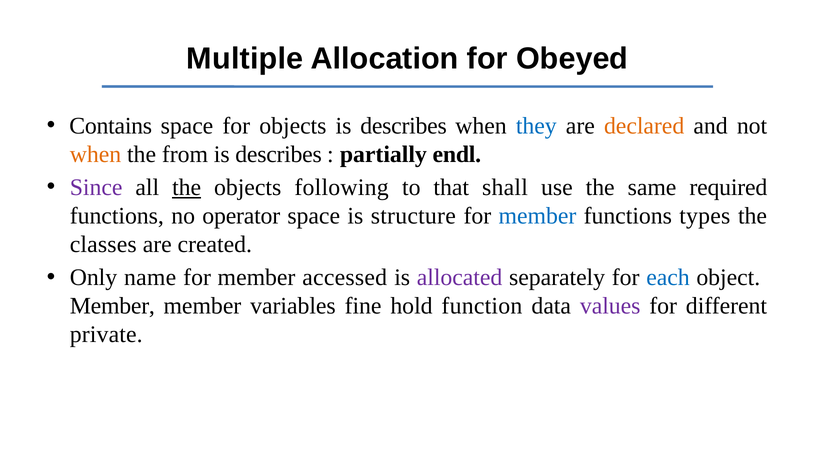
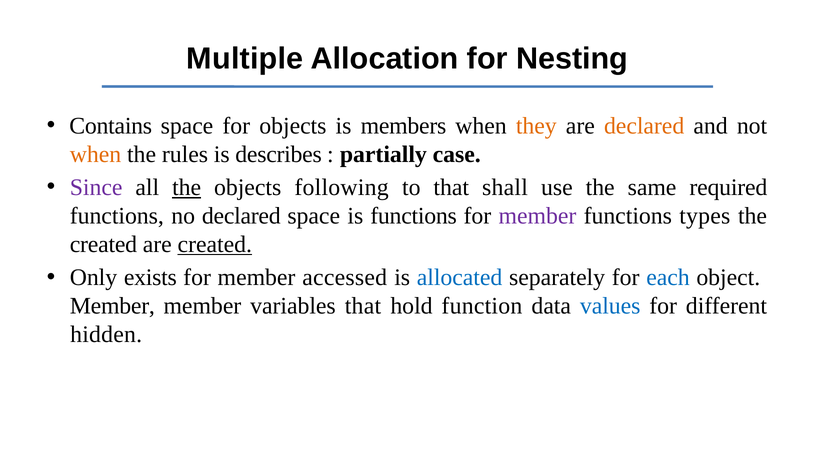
Obeyed: Obeyed -> Nesting (572, 59)
objects is describes: describes -> members (404, 126)
they colour: blue -> orange (536, 126)
from: from -> rules (185, 154)
endl: endl -> case (457, 154)
no operator: operator -> declared (241, 216)
is structure: structure -> functions (414, 216)
member colour: blue -> purple (537, 216)
classes: classes -> created (103, 245)
created underline: none -> present (215, 245)
name: name -> exists (150, 278)
allocated colour: purple -> blue (460, 278)
variables fine: fine -> that (363, 306)
values colour: purple -> blue (610, 306)
private: private -> hidden (106, 335)
